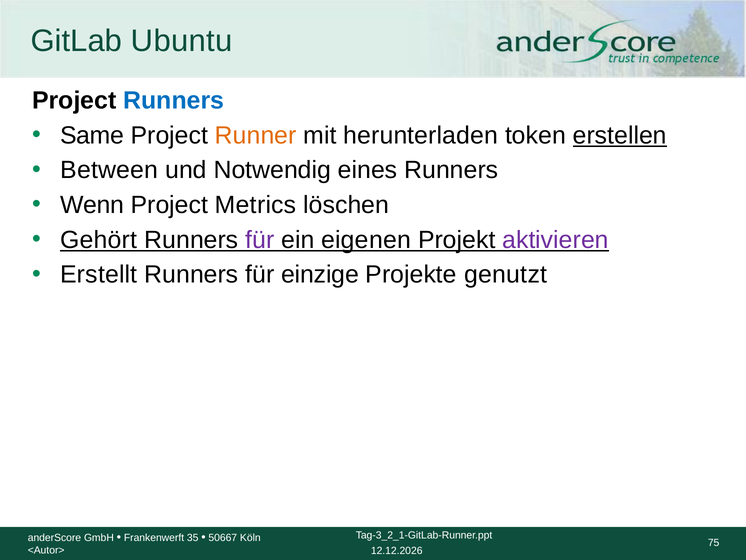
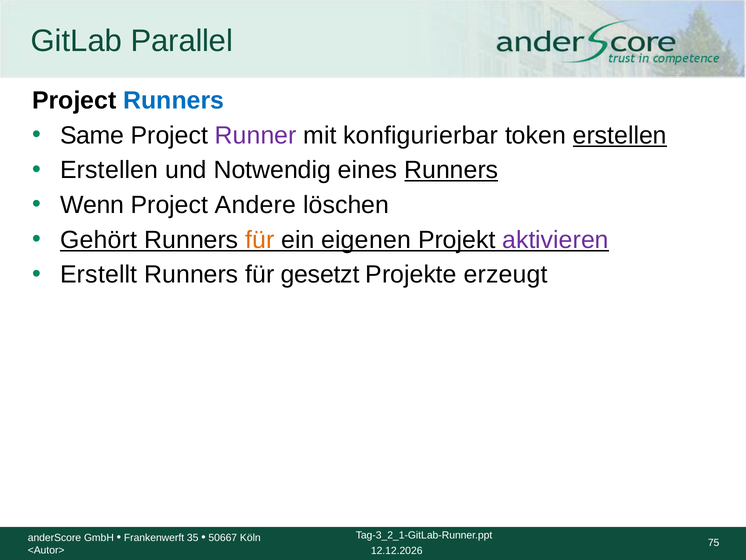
Ubuntu: Ubuntu -> Parallel (182, 41)
Runner colour: orange -> purple (256, 135)
herunterladen: herunterladen -> konfigurierbar (421, 135)
Between: Between -> Erstellen (109, 170)
Runners underline: none -> present (451, 170)
Metrics: Metrics -> Andere (256, 205)
für colour: purple -> orange (260, 240)
einzige: einzige -> gesetzt (320, 274)
genutzt: genutzt -> erzeugt (506, 274)
